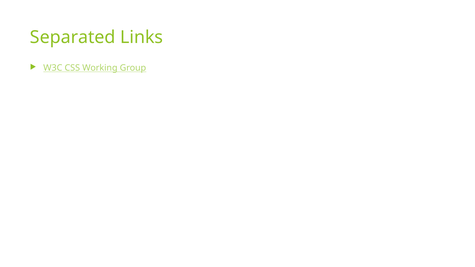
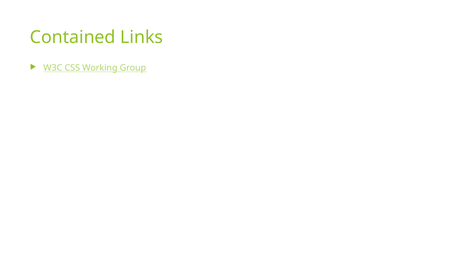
Separated: Separated -> Contained (73, 37)
